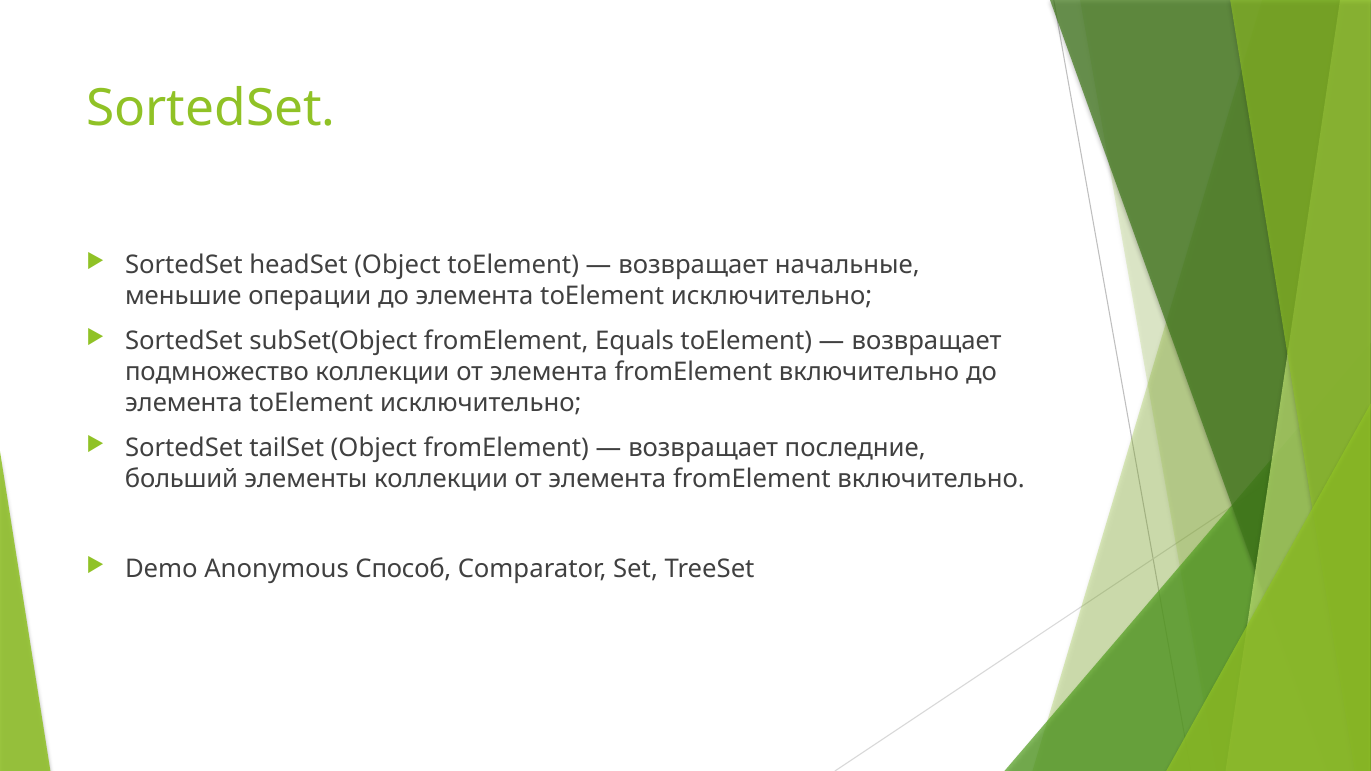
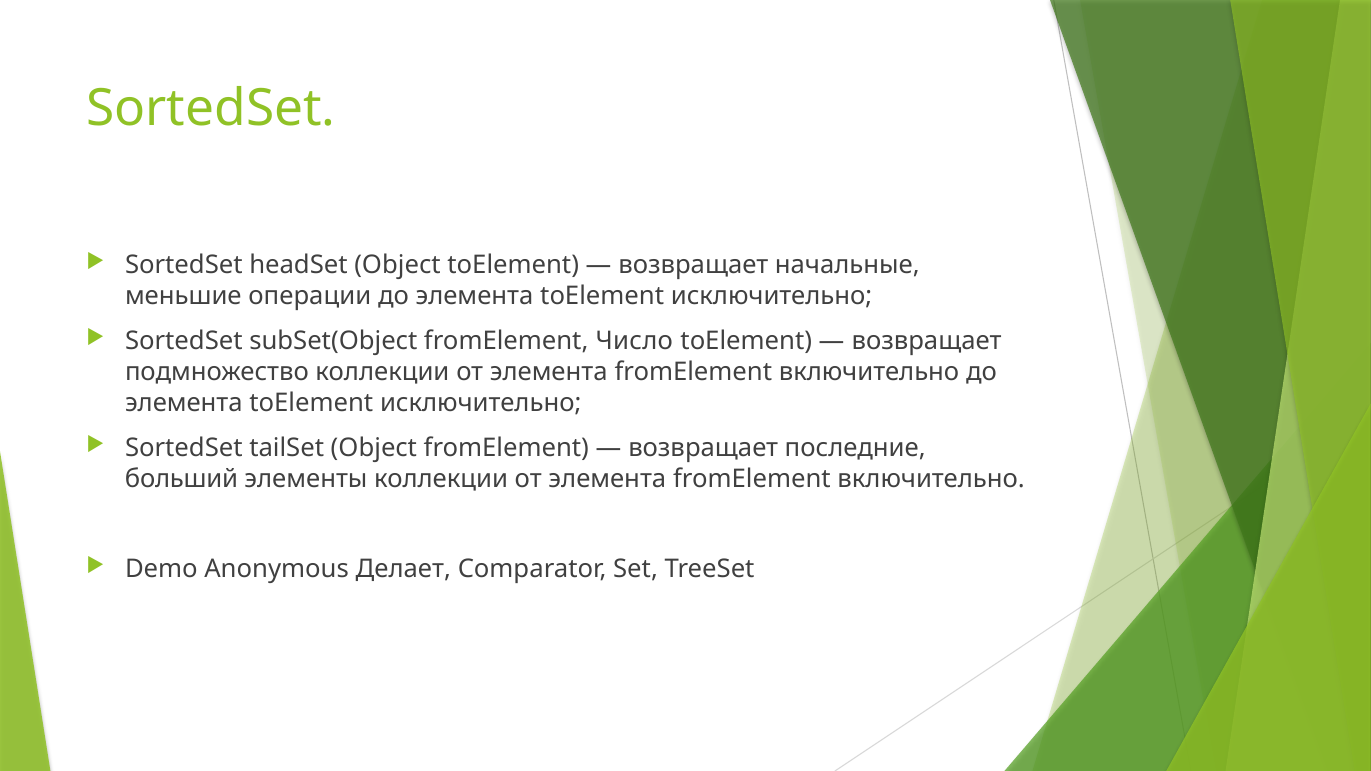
Equals: Equals -> Число (634, 341)
Способ: Способ -> Делает (403, 569)
